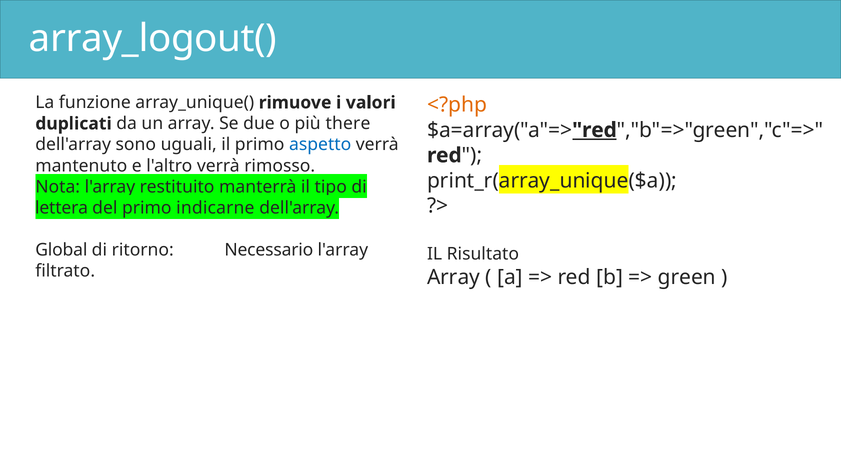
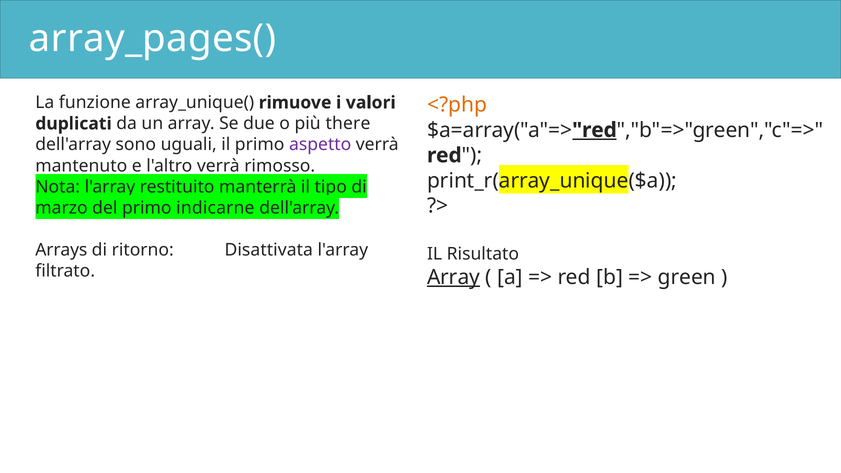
array_logout(: array_logout( -> array_pages( (153, 39)
aspetto colour: blue -> purple (320, 145)
lettera: lettera -> marzo (61, 208)
Global: Global -> Arrays (61, 250)
Necessario: Necessario -> Disattivata (269, 250)
Array underline: none -> present (454, 277)
